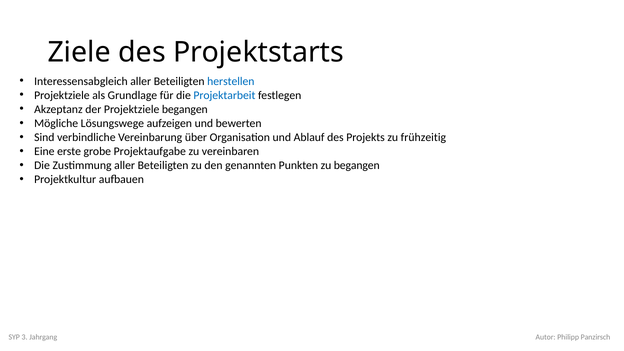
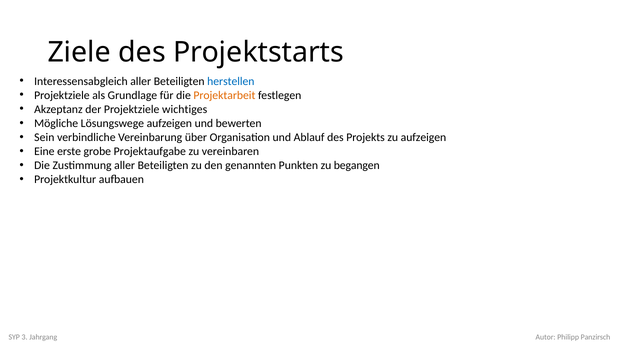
Projektarbeit colour: blue -> orange (224, 95)
Projektziele begangen: begangen -> wichtiges (185, 109)
Sind: Sind -> Sein (44, 137)
zu frühzeitig: frühzeitig -> aufzeigen (423, 137)
